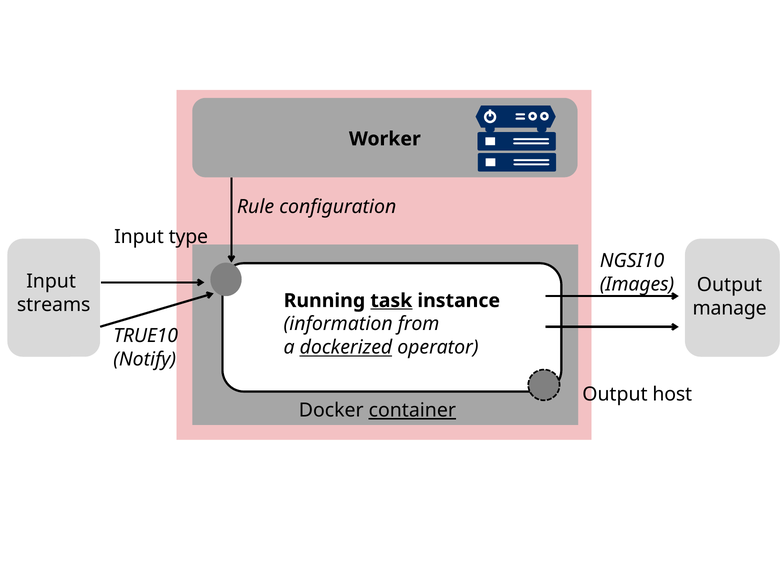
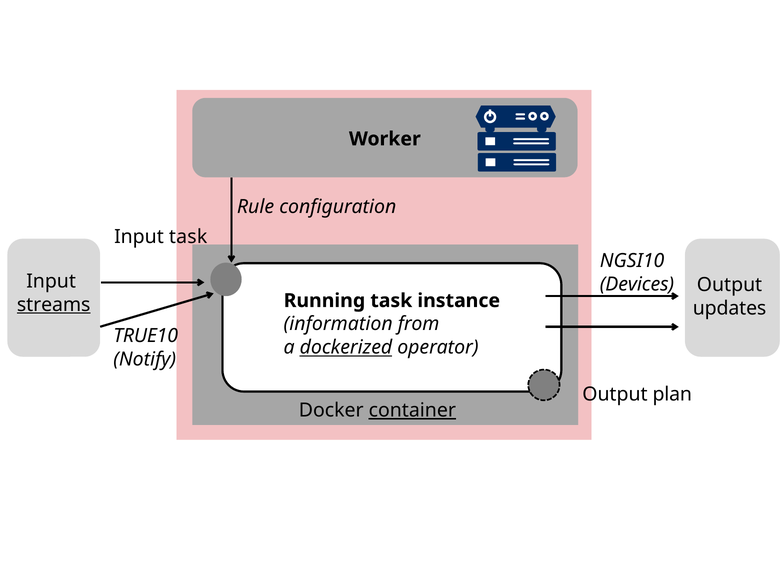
Input type: type -> task (188, 237)
Images: Images -> Devices (637, 284)
task underline: present -> none (391, 301)
streams underline: none -> present (54, 305)
manage: manage -> updates (730, 308)
host: host -> plan (672, 395)
